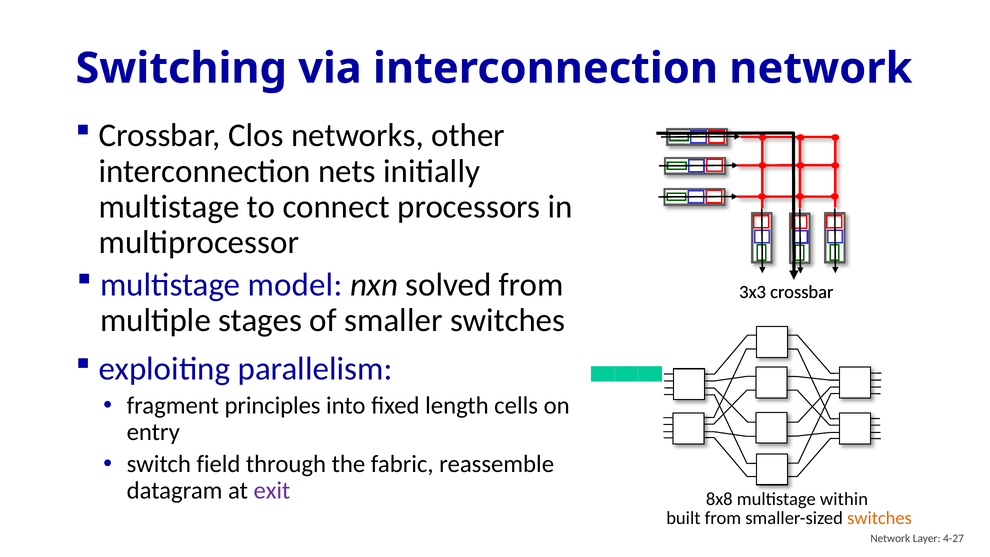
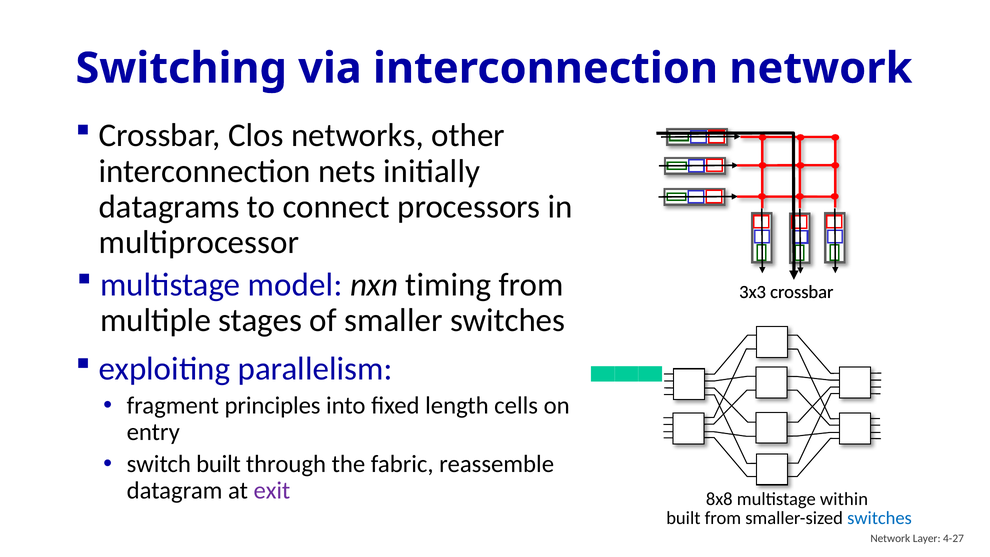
multistage: multistage -> datagrams (169, 207)
solved: solved -> timing (448, 285)
switch field: field -> built (219, 464)
switches colour: orange -> blue (879, 518)
